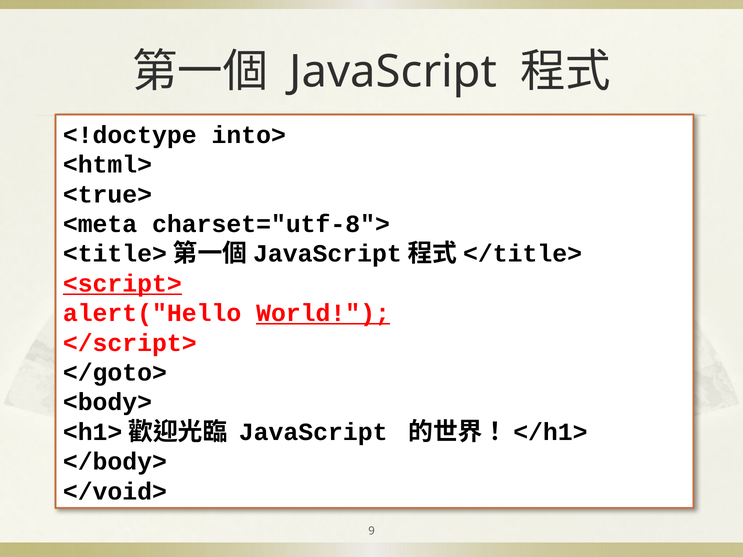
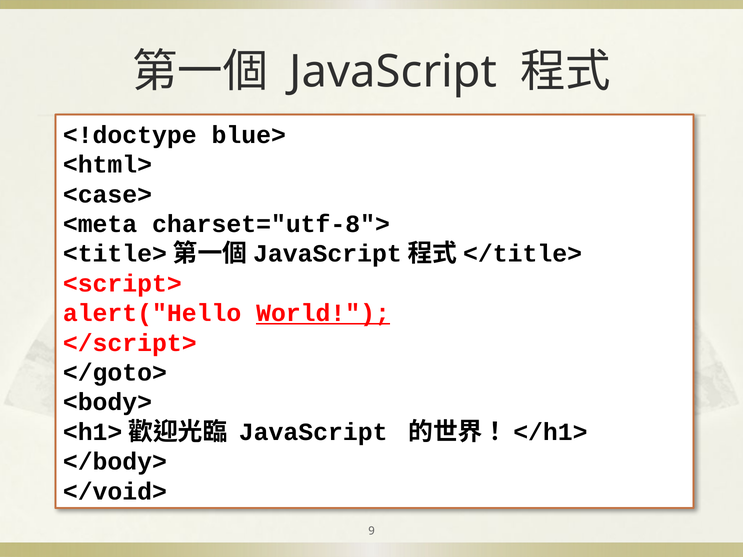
into>: into> -> blue> (249, 135)
<true>: <true> -> <case> (107, 194)
<script> underline: present -> none (122, 284)
